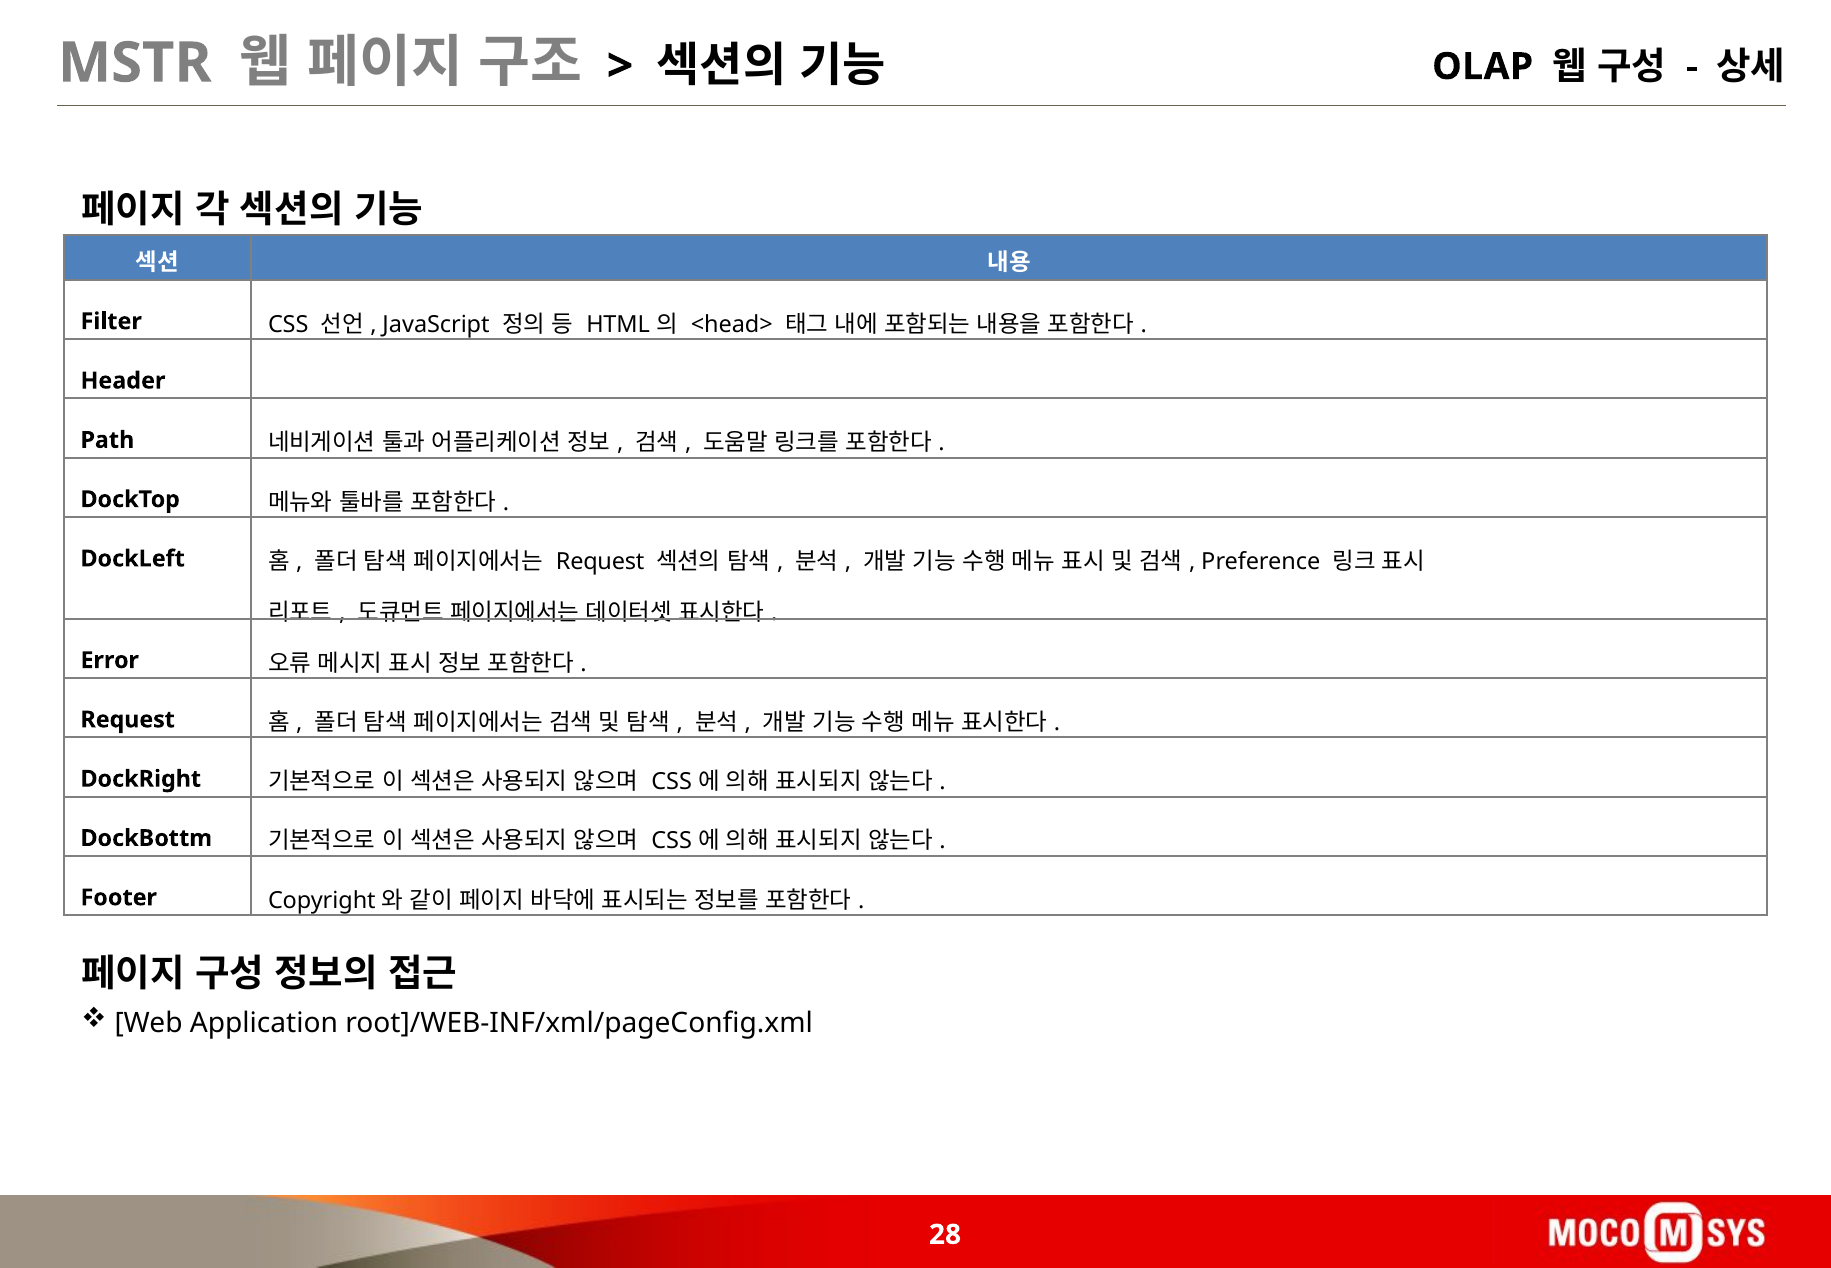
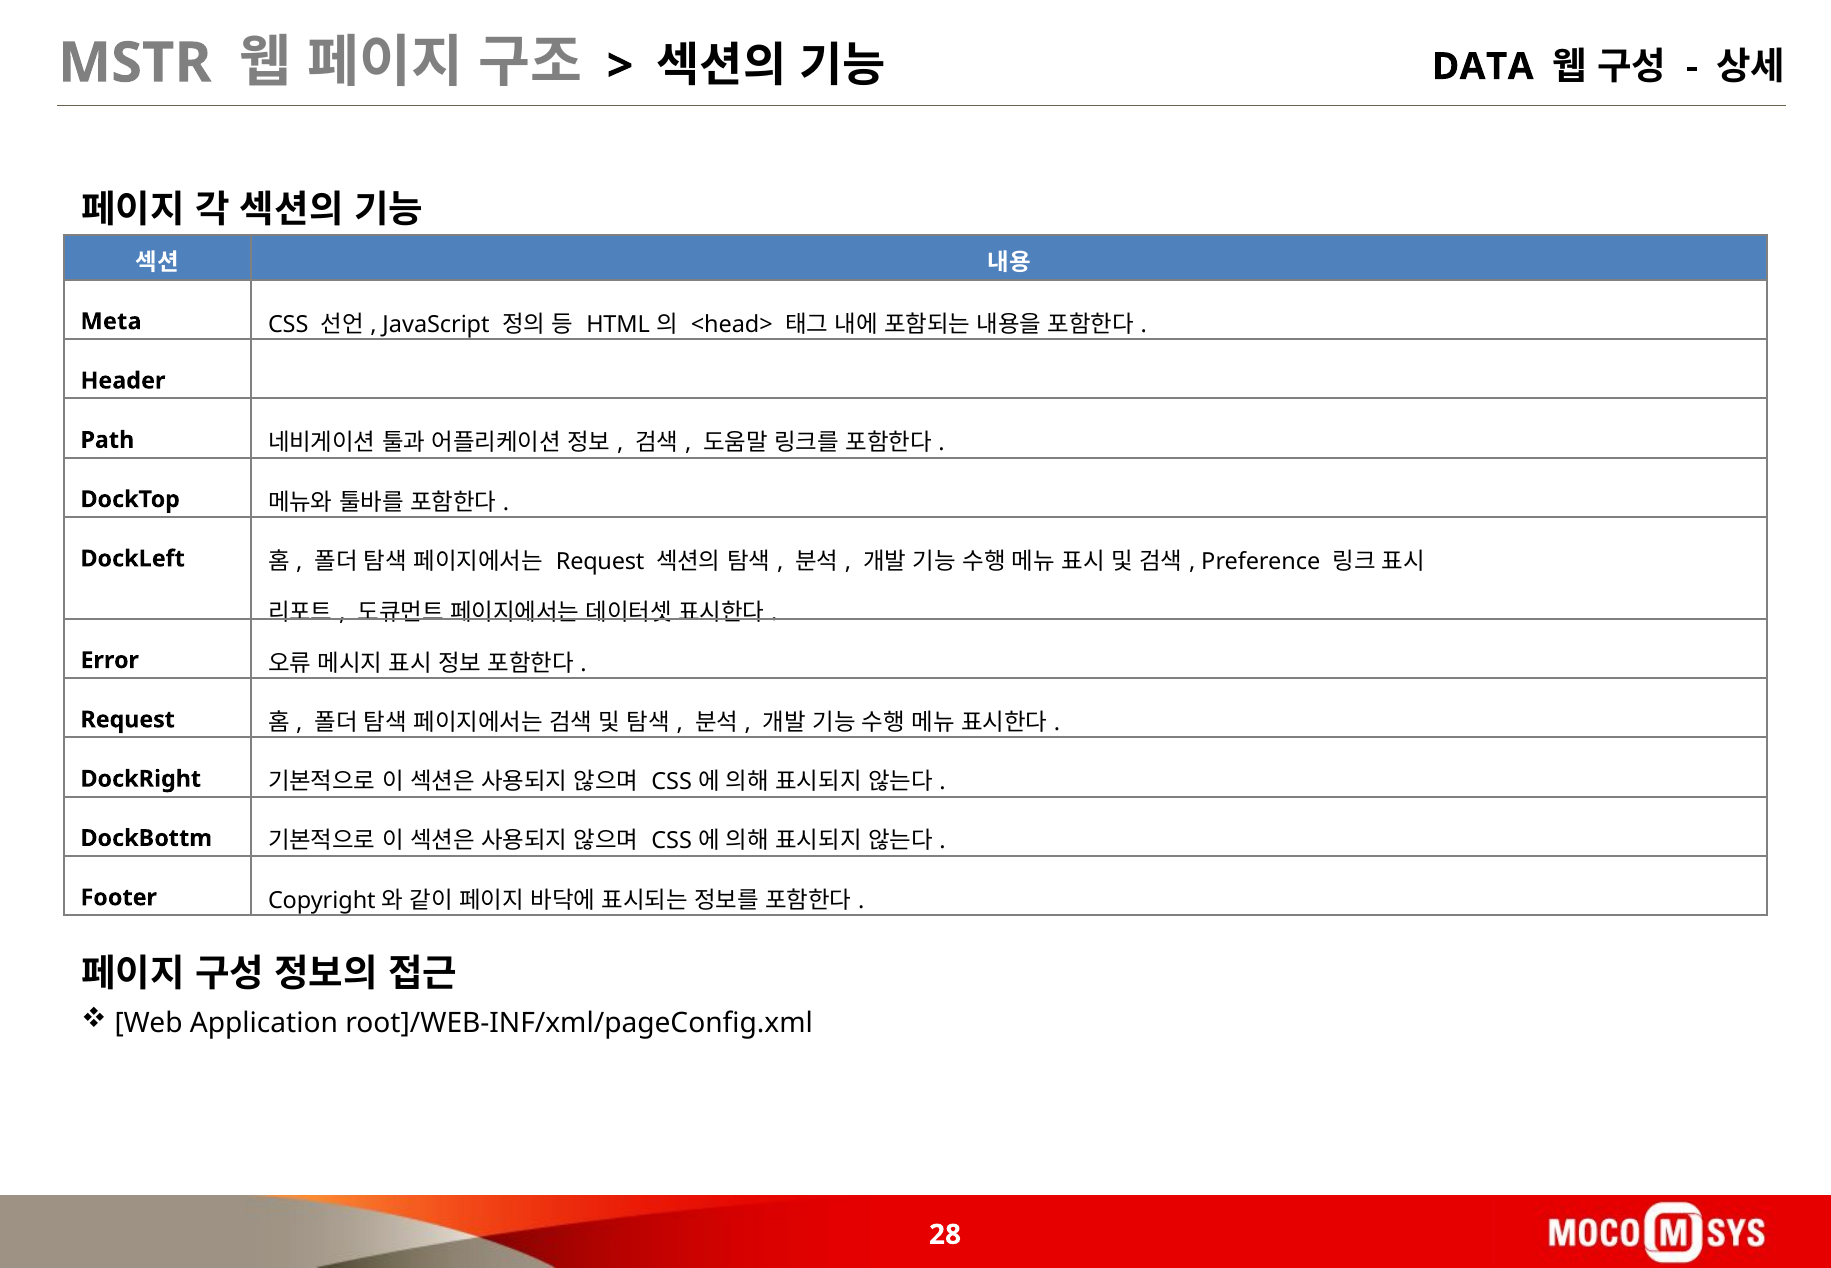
OLAP: OLAP -> DATA (1483, 67)
Filter: Filter -> Meta (111, 321)
